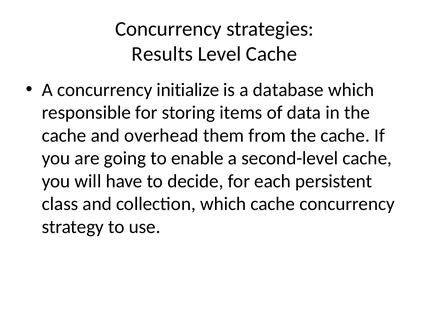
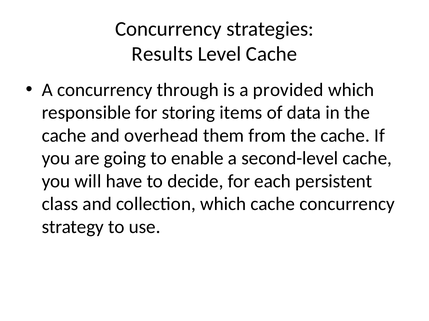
initialize: initialize -> through (188, 90)
database: database -> provided (288, 90)
